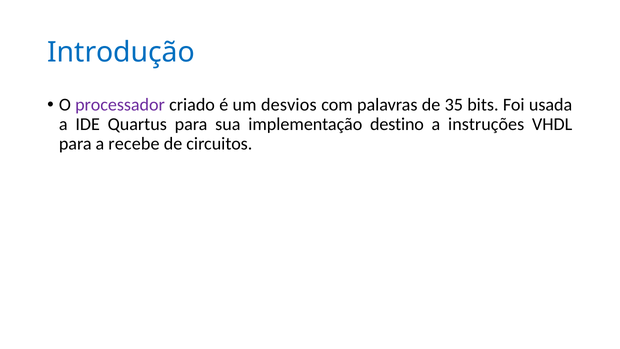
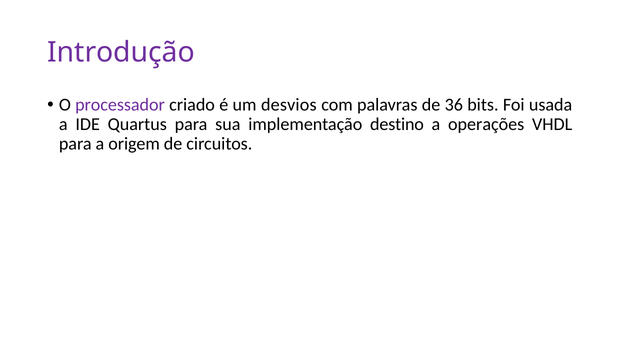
Introdução colour: blue -> purple (121, 52)
35: 35 -> 36 (454, 105)
instruções: instruções -> operações (486, 124)
recebe: recebe -> origem (134, 144)
